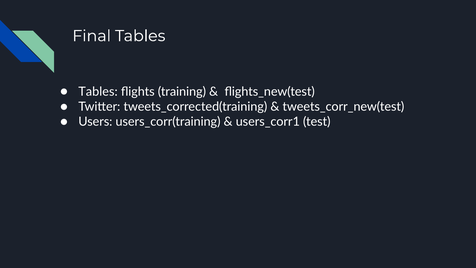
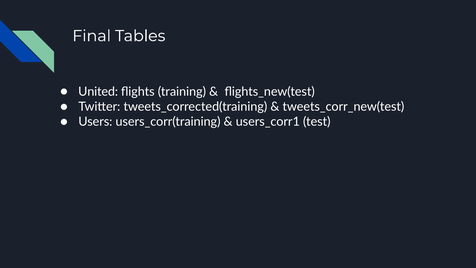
Tables: Tables -> United (98, 92)
